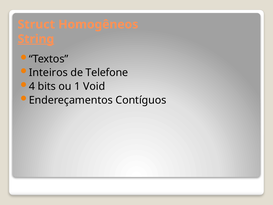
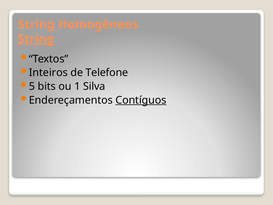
Struct: Struct -> String (36, 24)
4: 4 -> 5 (32, 86)
Void: Void -> Silva (94, 86)
Contíguos underline: none -> present (141, 100)
